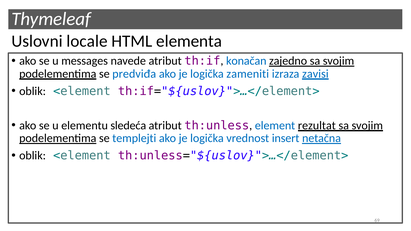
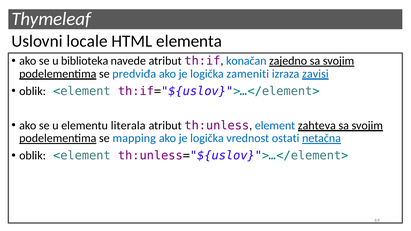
messages: messages -> biblioteka (85, 61)
sledeća: sledeća -> literala (128, 126)
rezultat: rezultat -> zahteva (317, 126)
templejti: templejti -> mapping (134, 138)
insert: insert -> ostati (286, 138)
